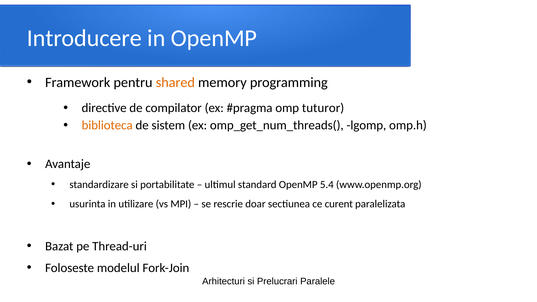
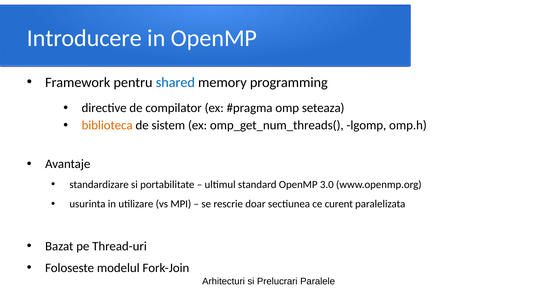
shared colour: orange -> blue (175, 82)
tuturor: tuturor -> seteaza (323, 108)
5.4: 5.4 -> 3.0 (327, 185)
